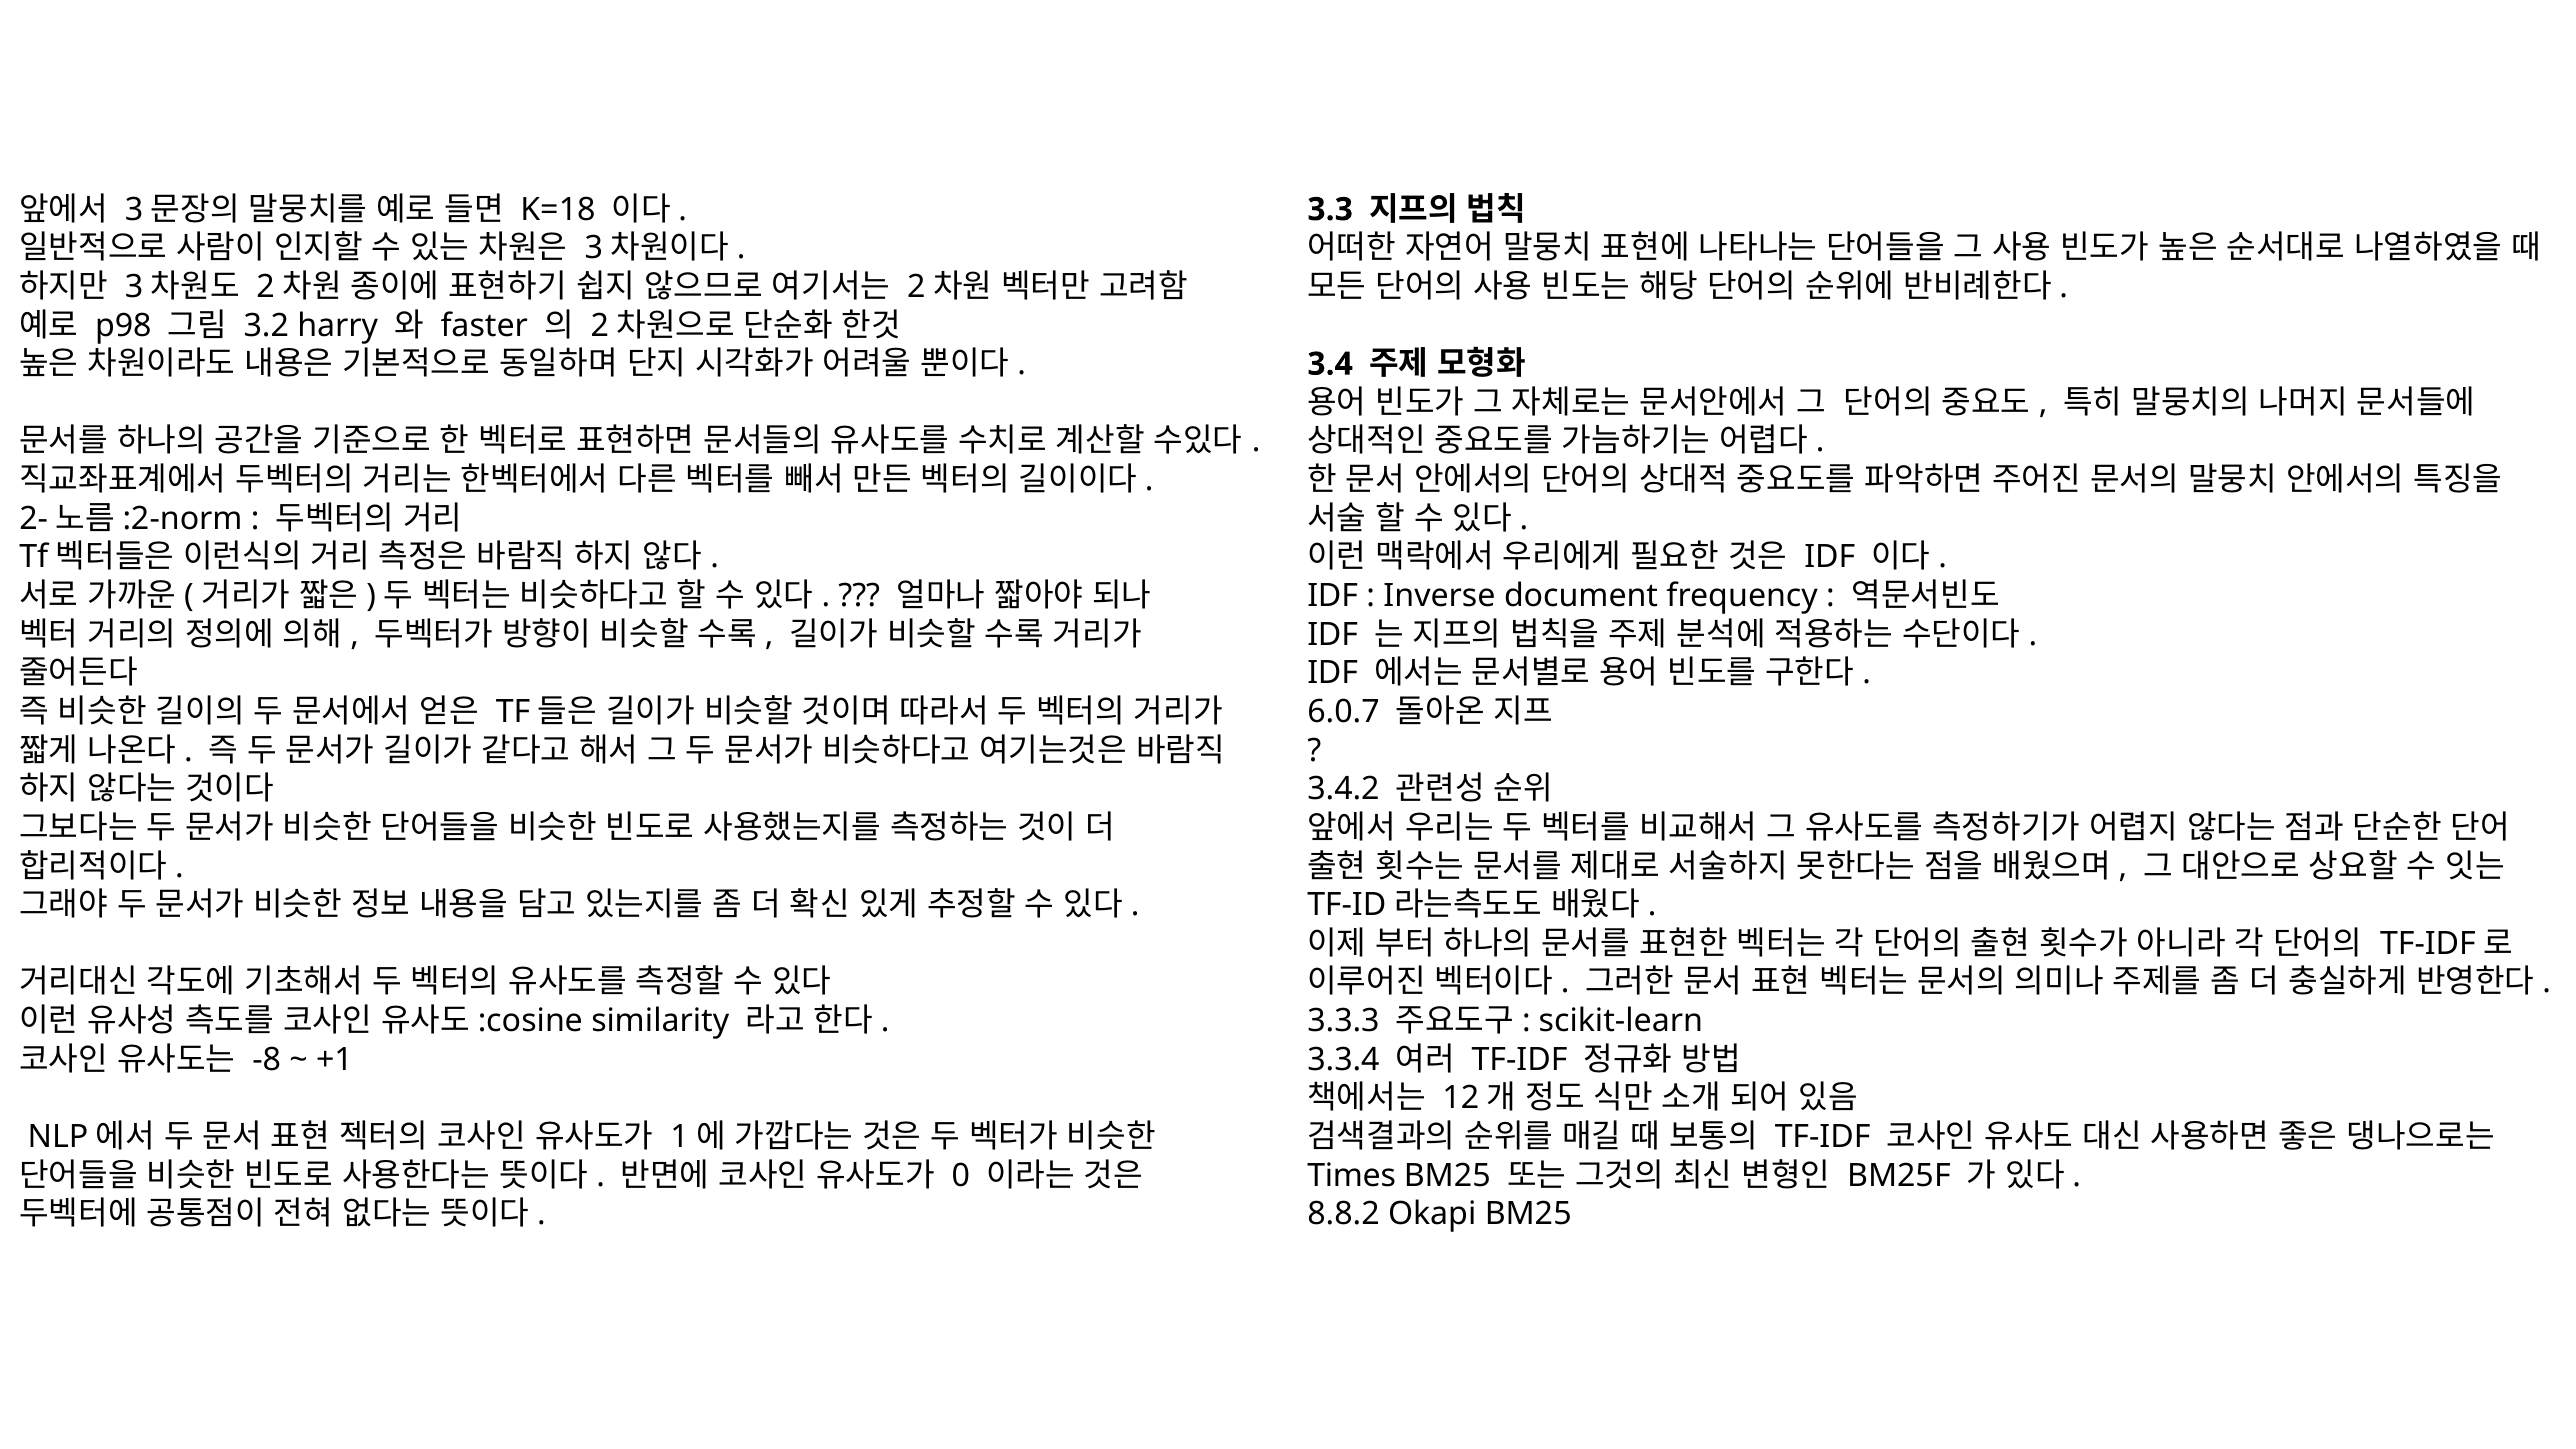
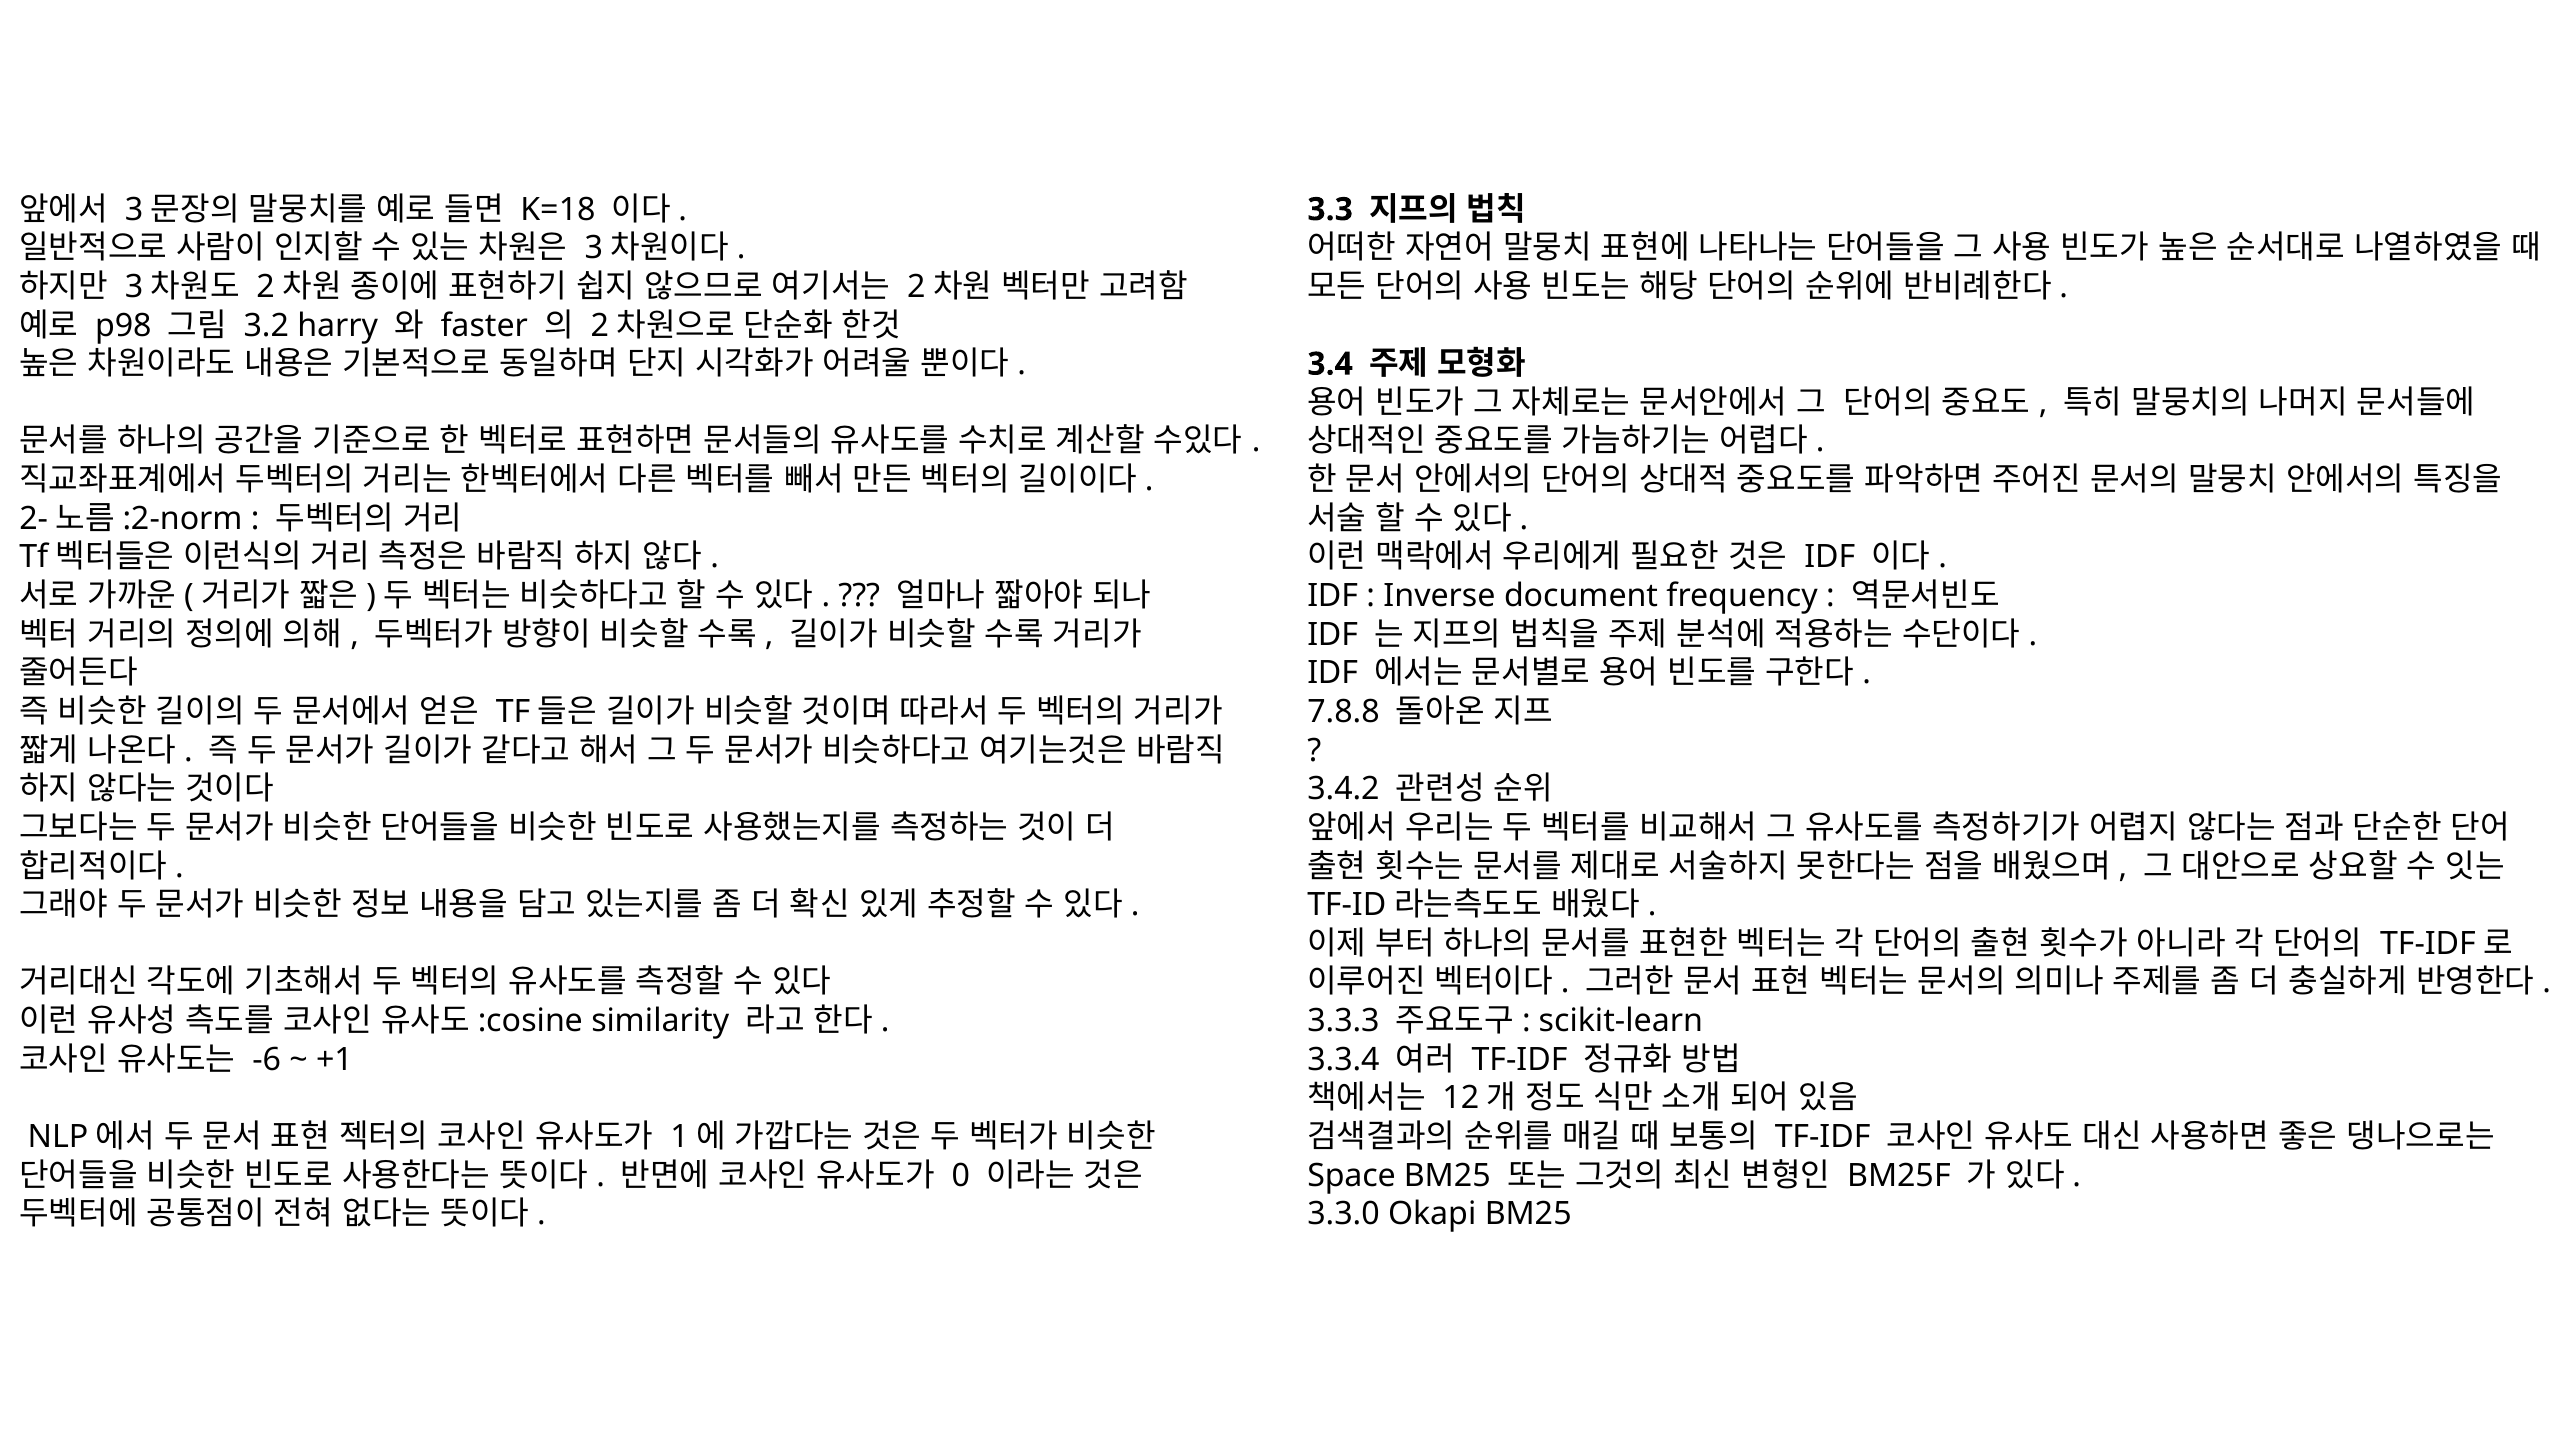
6.0.7: 6.0.7 -> 7.8.8 (1343, 712)
-8: -8 -> -6 (267, 1060)
Times: Times -> Space (1352, 1175)
8.8.2: 8.8.2 -> 3.3.0 (1343, 1214)
